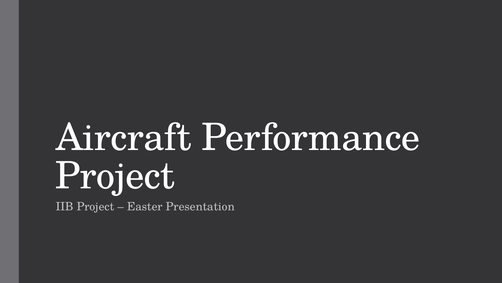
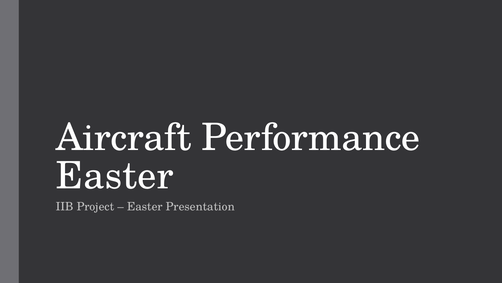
Project: Project -> Easter (115, 176)
